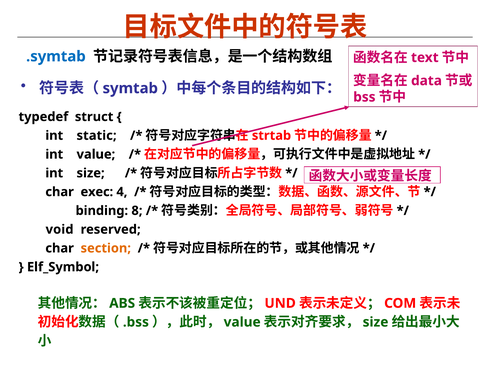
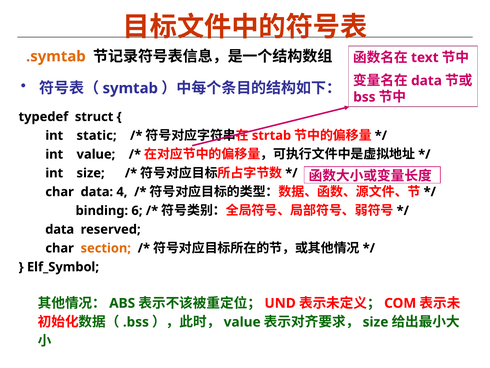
.symtab colour: blue -> orange (56, 56)
char exec: exec -> data (97, 192)
8: 8 -> 6 (137, 210)
void: void -> data (60, 229)
